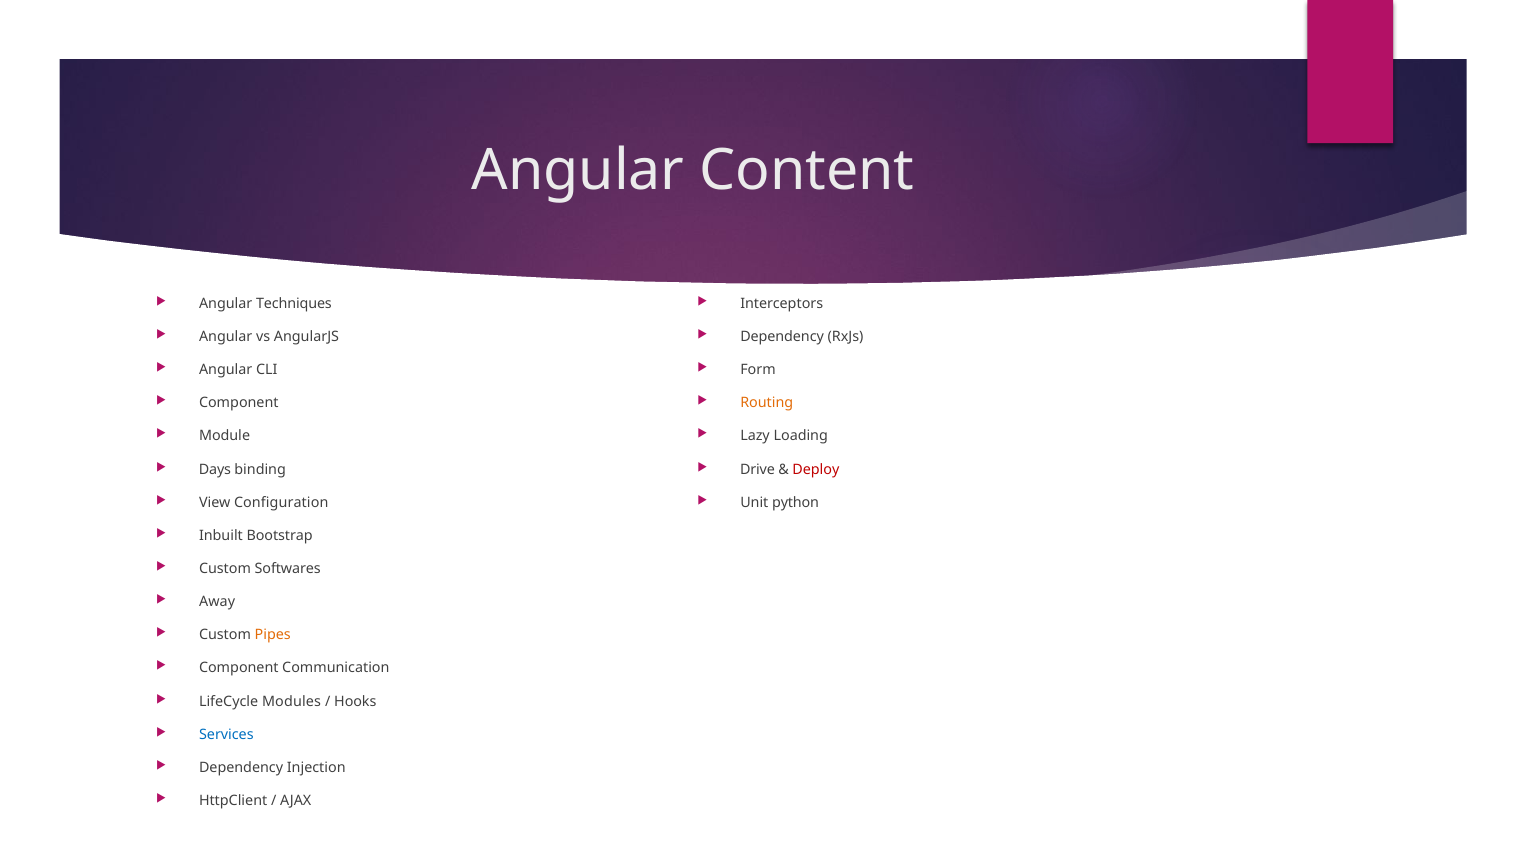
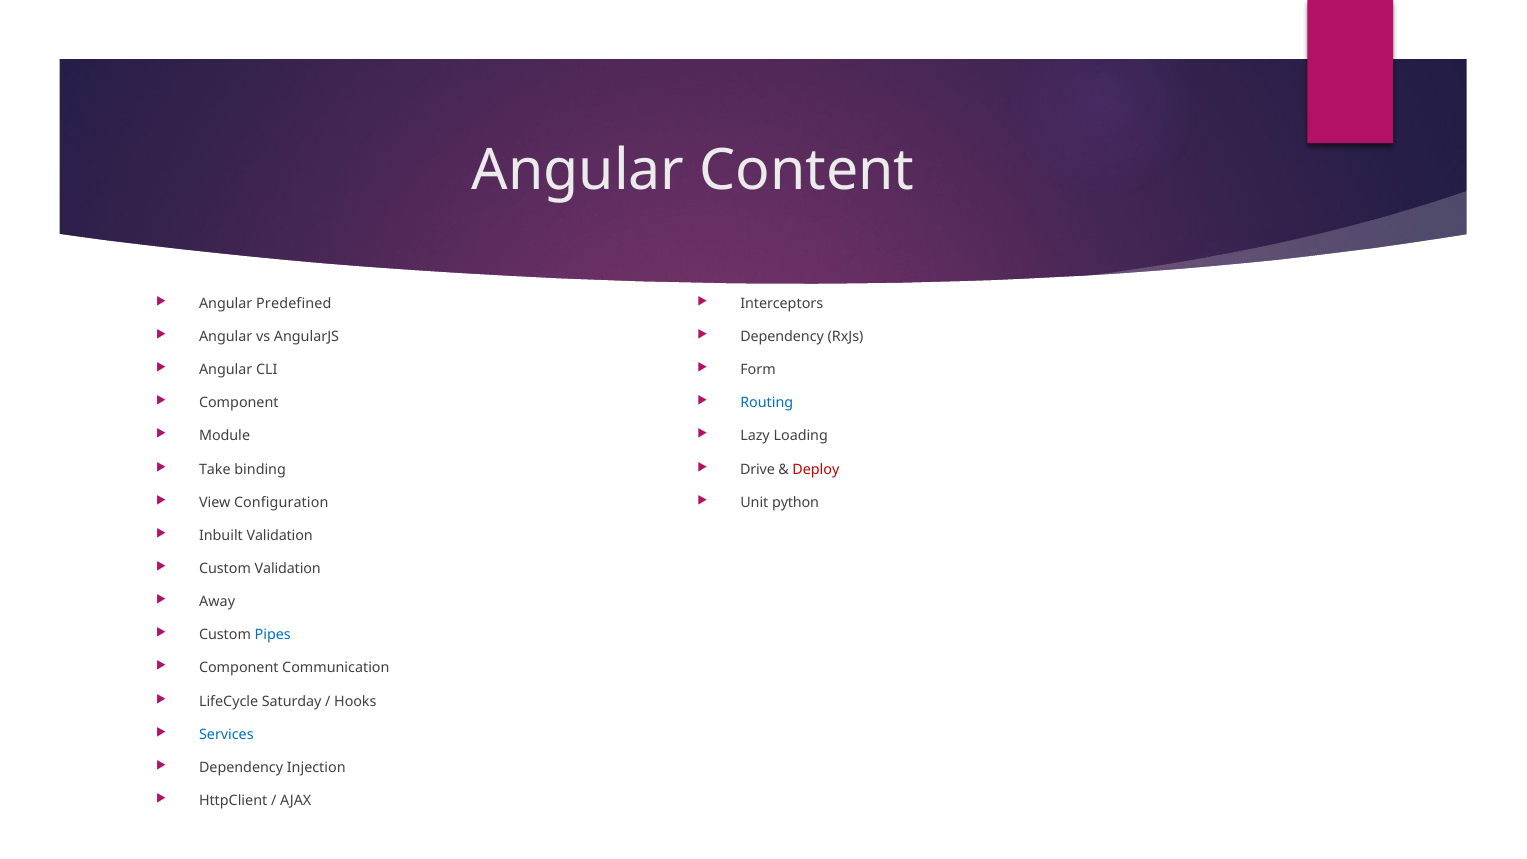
Techniques: Techniques -> Predefined (294, 304)
Routing colour: orange -> blue (767, 403)
Days: Days -> Take (215, 469)
Inbuilt Bootstrap: Bootstrap -> Validation (280, 536)
Custom Softwares: Softwares -> Validation (288, 569)
Pipes colour: orange -> blue (273, 635)
Modules: Modules -> Saturday (292, 701)
